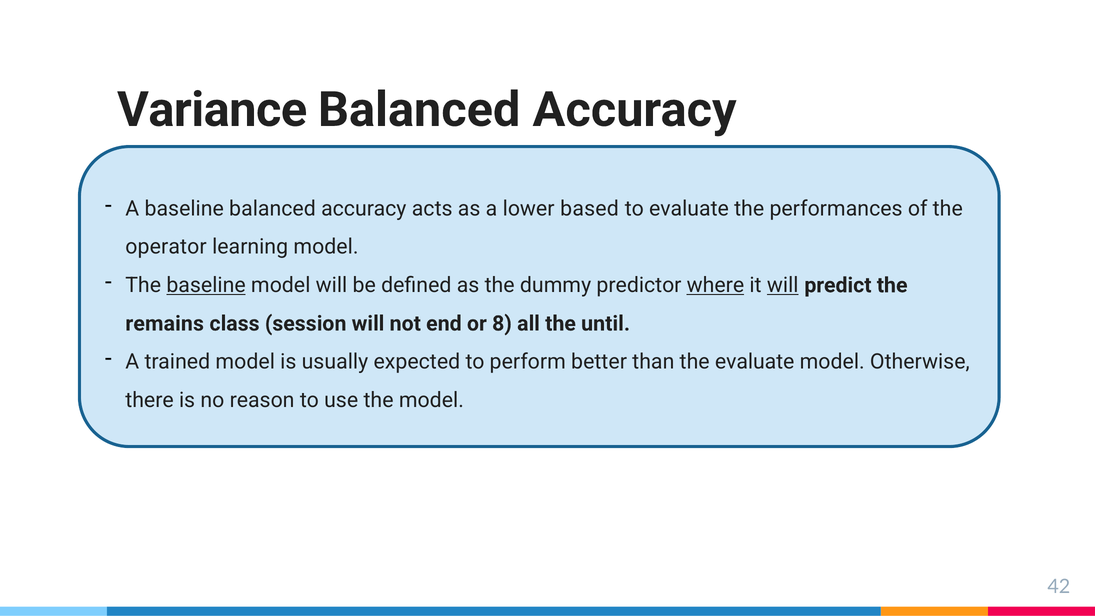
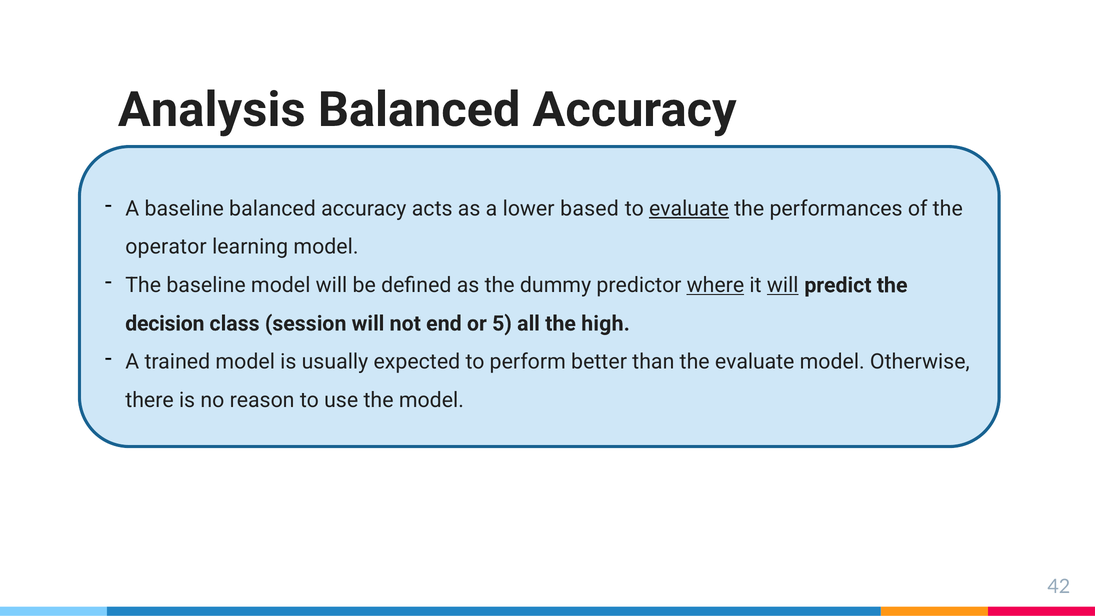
Variance: Variance -> Analysis (212, 110)
evaluate underline: none -> present (689, 209)
baseline underline: present -> none (206, 285)
remains: remains -> decision (165, 324)
8: 8 -> 5 (502, 324)
until: until -> high (606, 324)
